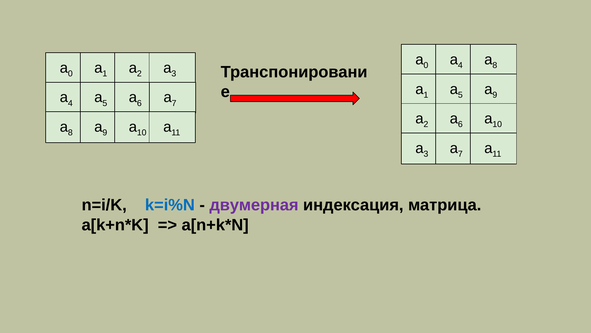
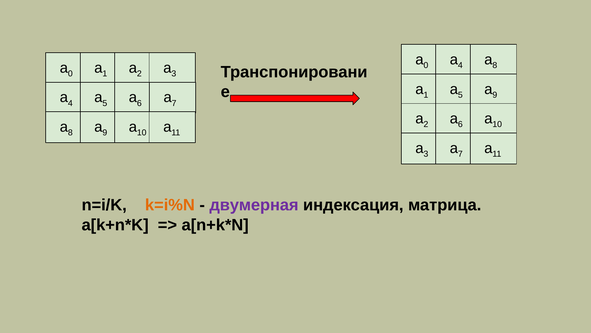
k=i%N colour: blue -> orange (170, 205)
